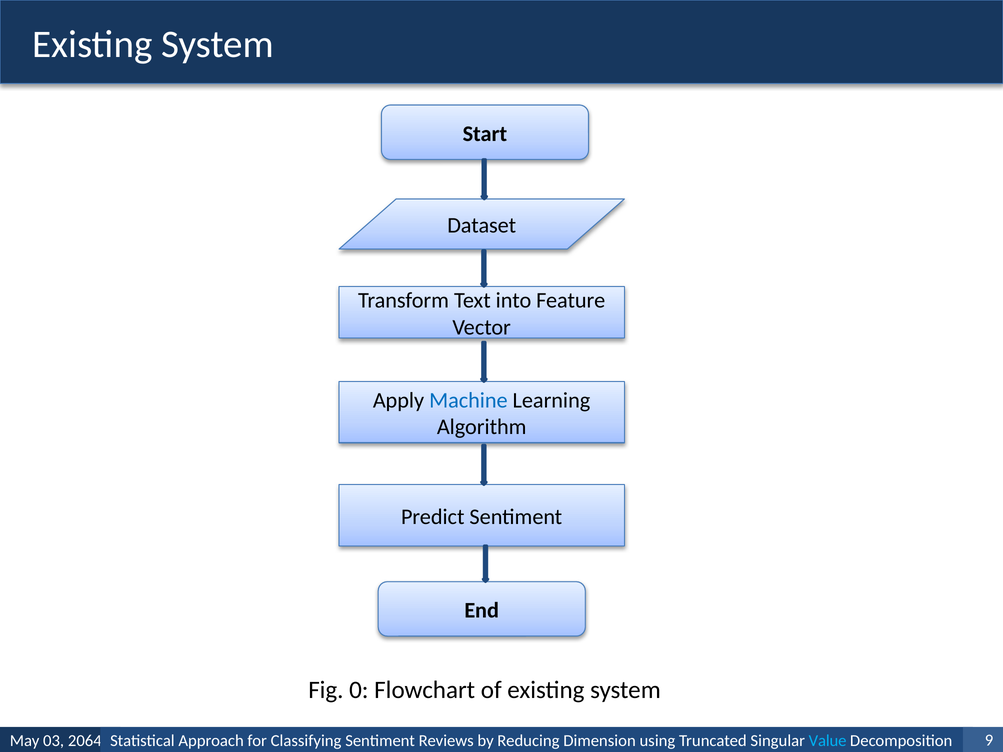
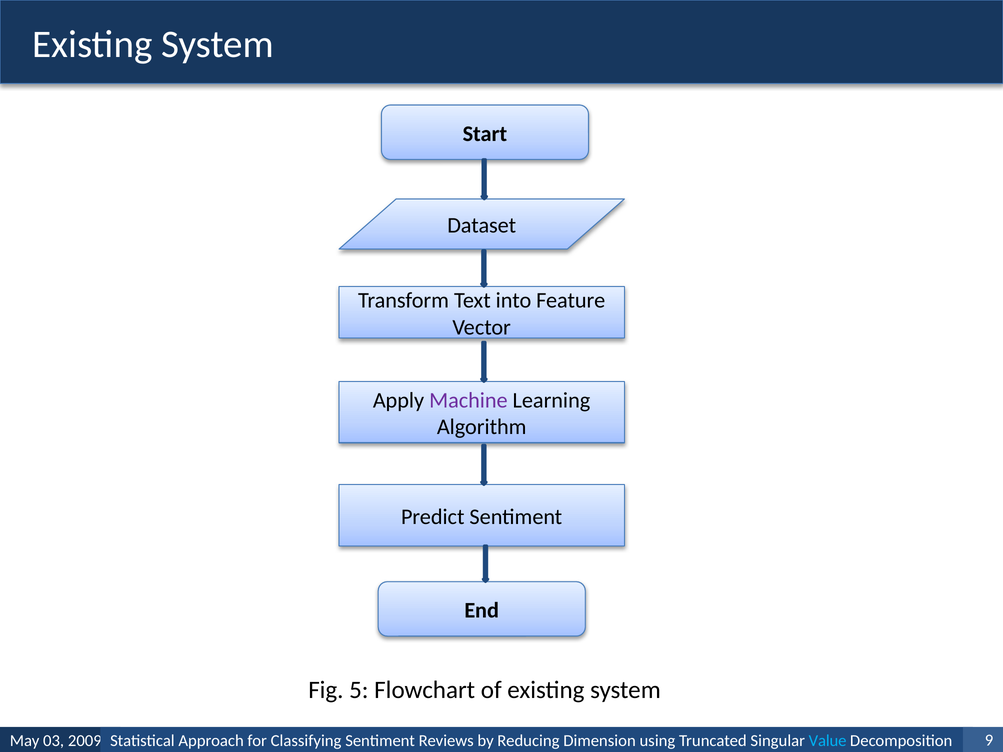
Machine colour: blue -> purple (468, 400)
0: 0 -> 5 (359, 690)
2064: 2064 -> 2009 (85, 741)
